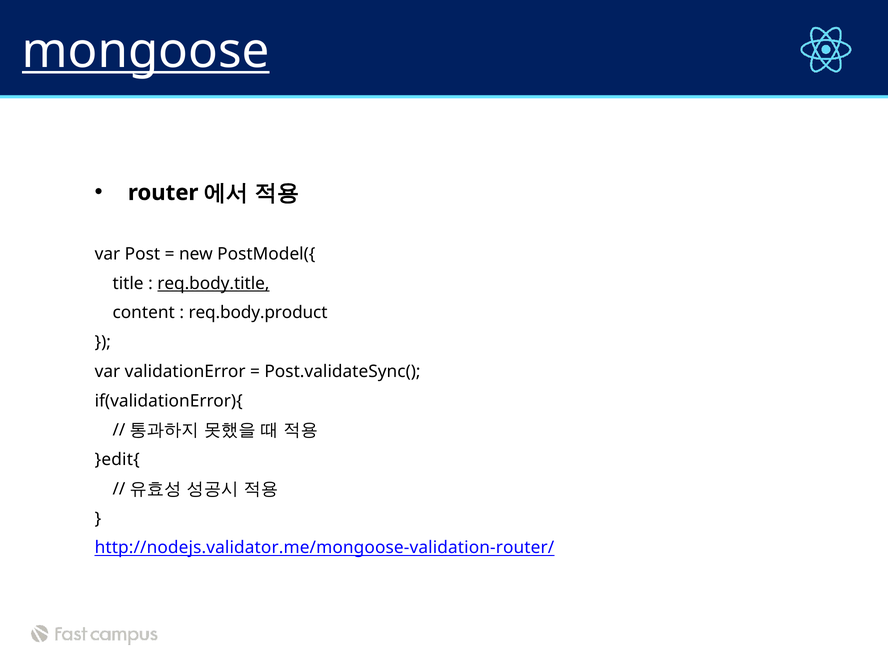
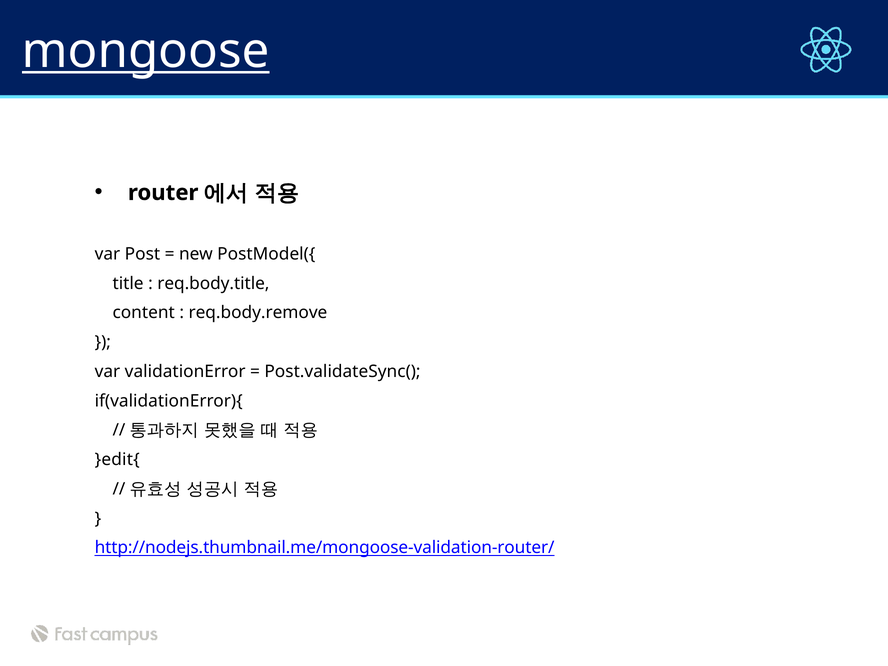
req.body.title underline: present -> none (213, 283)
req.body.product: req.body.product -> req.body.remove (258, 313)
http://nodejs.validator.me/mongoose-validation-router/: http://nodejs.validator.me/mongoose-validation-router/ -> http://nodejs.thumbnail.me/mongoose-validation-router/ (325, 548)
